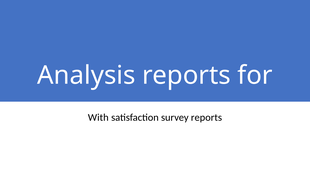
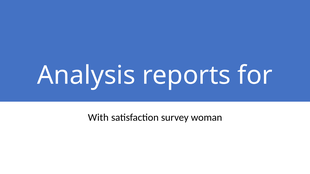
survey reports: reports -> woman (207, 118)
